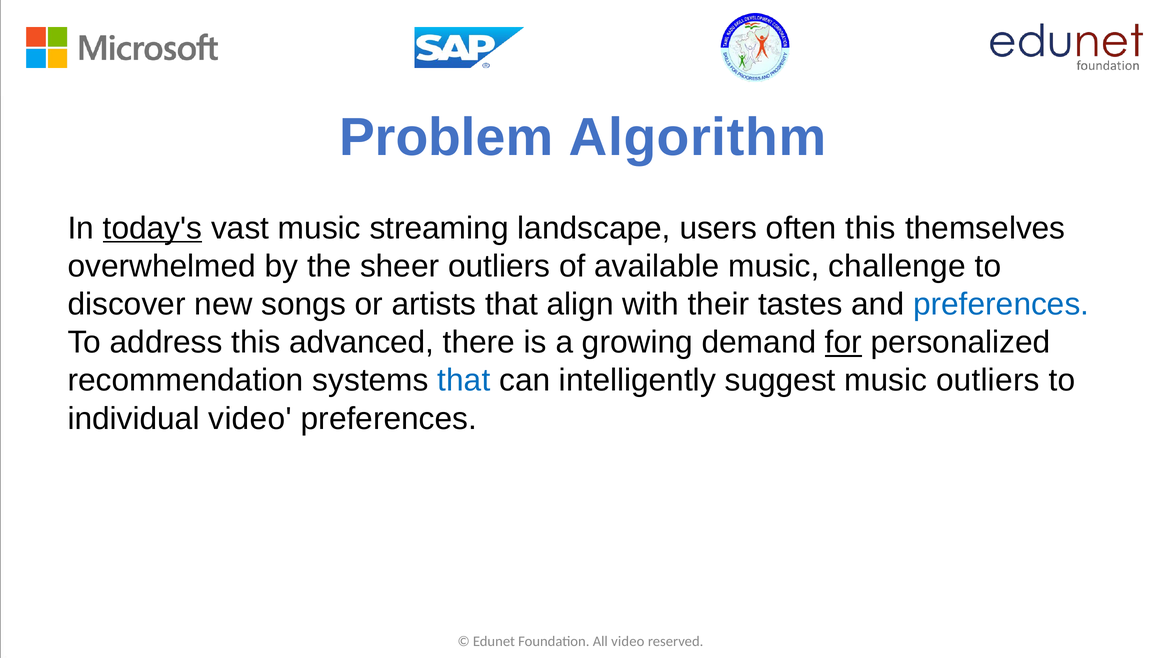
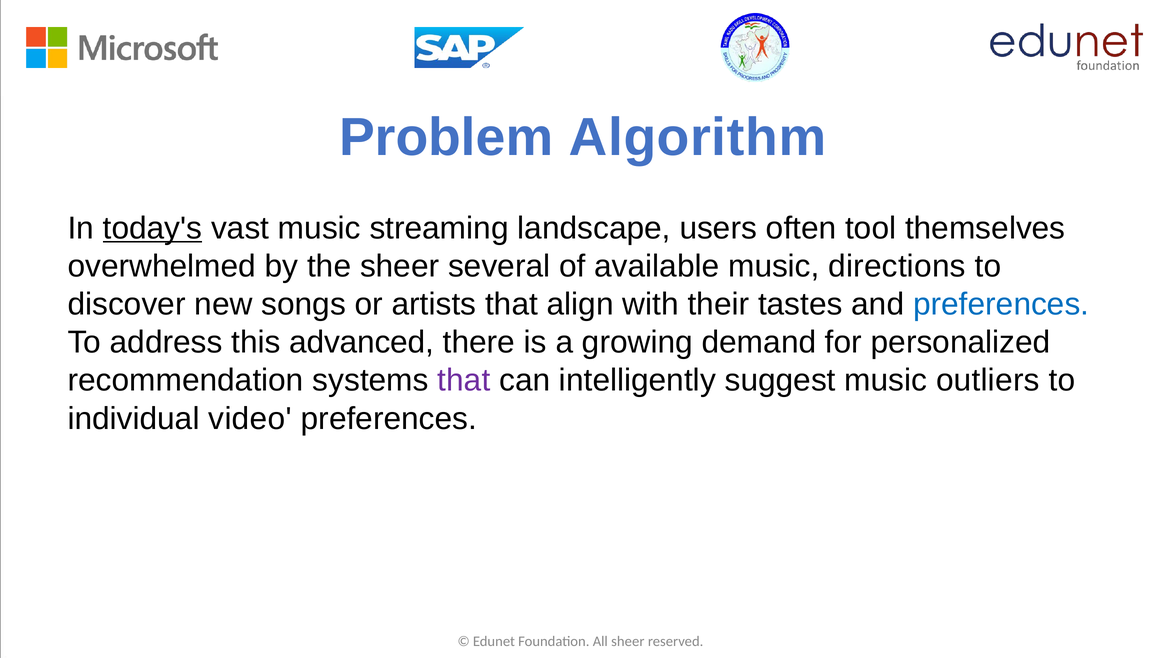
often this: this -> tool (871, 228)
sheer outliers: outliers -> several (499, 266)
challenge: challenge -> directions (897, 266)
for underline: present -> none (843, 342)
that colour: blue -> purple (464, 381)
All video: video -> sheer (628, 642)
